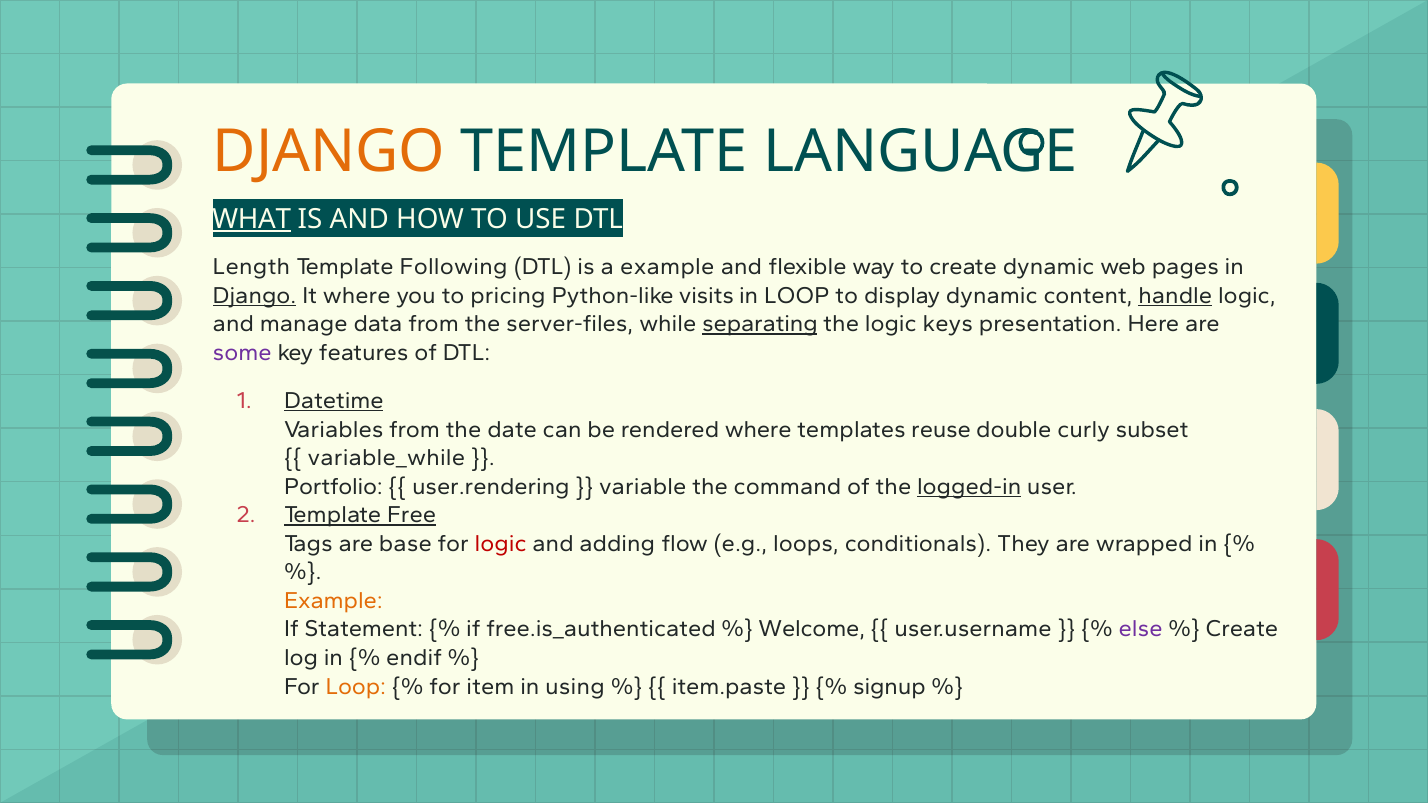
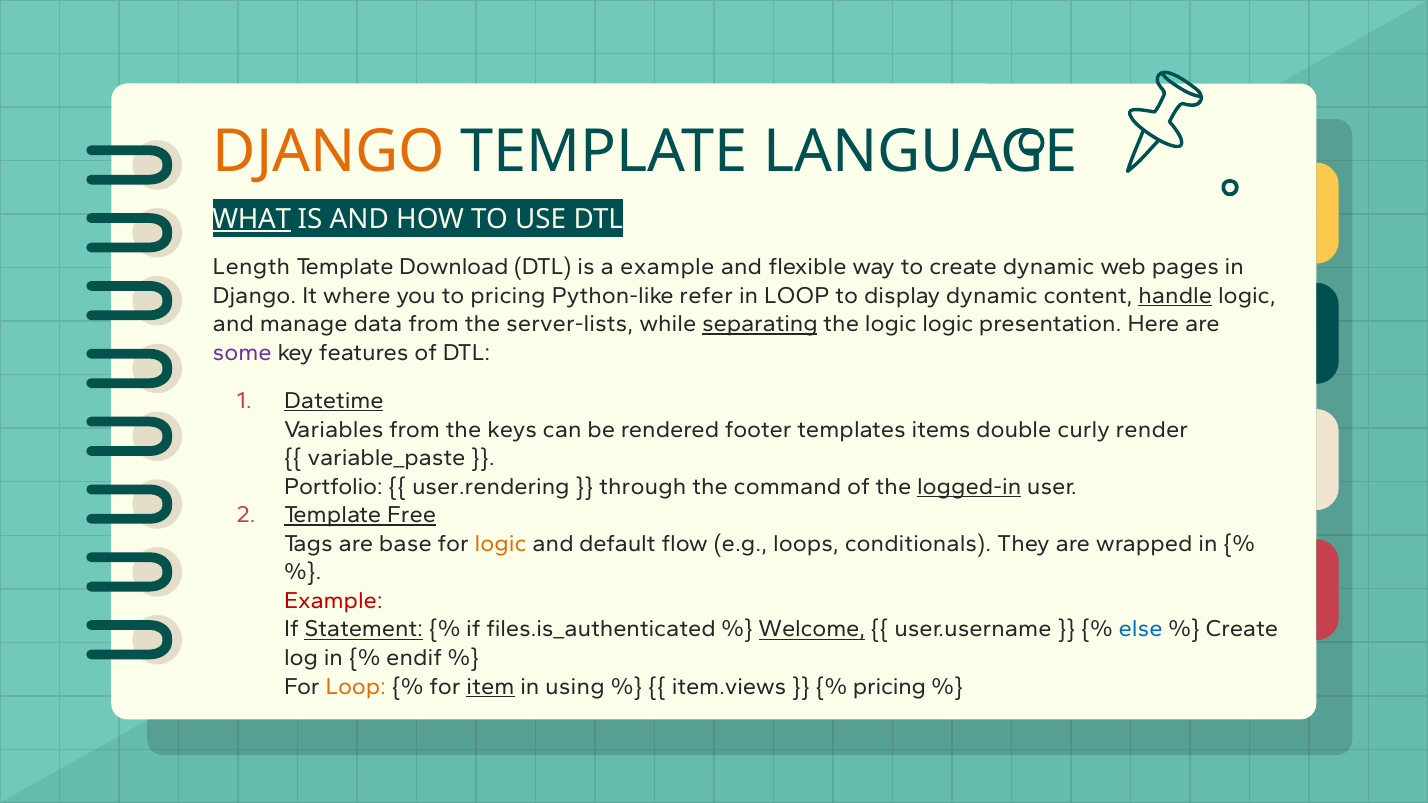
Following: Following -> Download (454, 267)
Django underline: present -> none (255, 295)
visits: visits -> refer (706, 295)
server-files: server-files -> server-lists (570, 324)
logic keys: keys -> logic (948, 324)
date: date -> keys (512, 429)
rendered where: where -> footer (758, 429)
reuse: reuse -> items (941, 429)
subset: subset -> render (1152, 429)
variable_while: variable_while -> variable_paste (387, 458)
variable: variable -> through (643, 486)
logic colour: red -> orange (501, 544)
adding: adding -> default (617, 544)
Example colour: orange -> red (333, 601)
Statement underline: none -> present (364, 629)
free.is_authenticated: free.is_authenticated -> files.is_authenticated (601, 629)
Welcome underline: none -> present (812, 629)
else colour: purple -> blue (1141, 629)
item underline: none -> present (490, 686)
item.paste: item.paste -> item.views (729, 686)
signup: signup -> pricing (889, 686)
